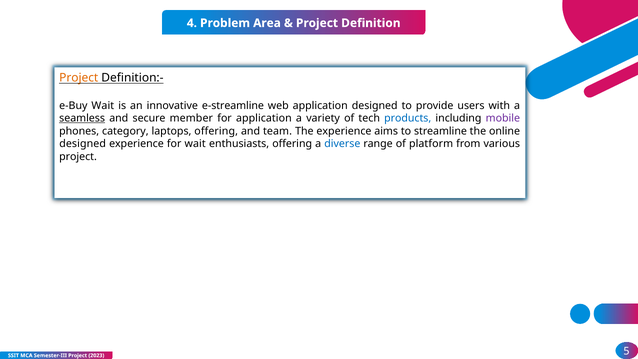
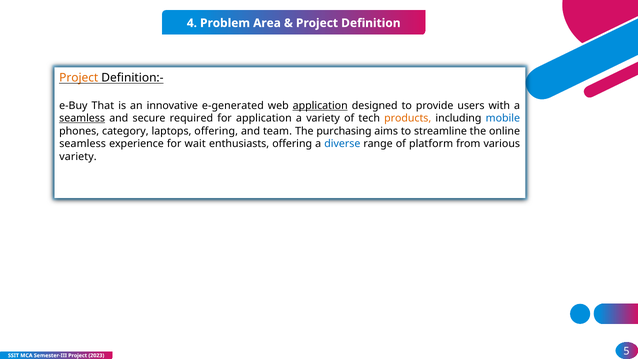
e-Buy Wait: Wait -> That (103, 105)
e-streamline: e-streamline -> e-generated (233, 105)
application underline: none -> present (320, 105)
member: member -> required (191, 118)
products colour: blue -> orange (408, 118)
mobile colour: purple -> blue (503, 118)
The experience: experience -> purchasing (344, 131)
designed: designed -> seamless (83, 144)
project: project -> variety (78, 156)
